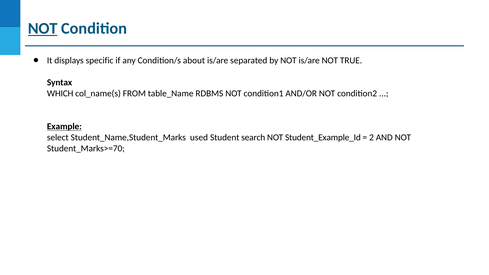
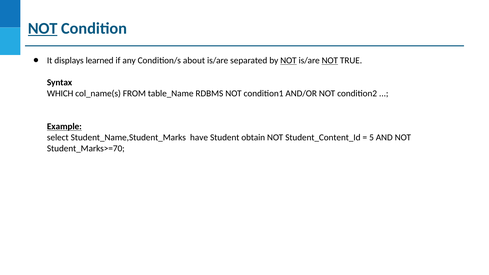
specific: specific -> learned (100, 61)
NOT underline: none -> present (288, 61)
NOT underline: none -> present (330, 61)
used: used -> have (199, 138)
search: search -> obtain (253, 138)
Student_Example_Id: Student_Example_Id -> Student_Content_Id (323, 138)
2: 2 -> 5 (372, 138)
